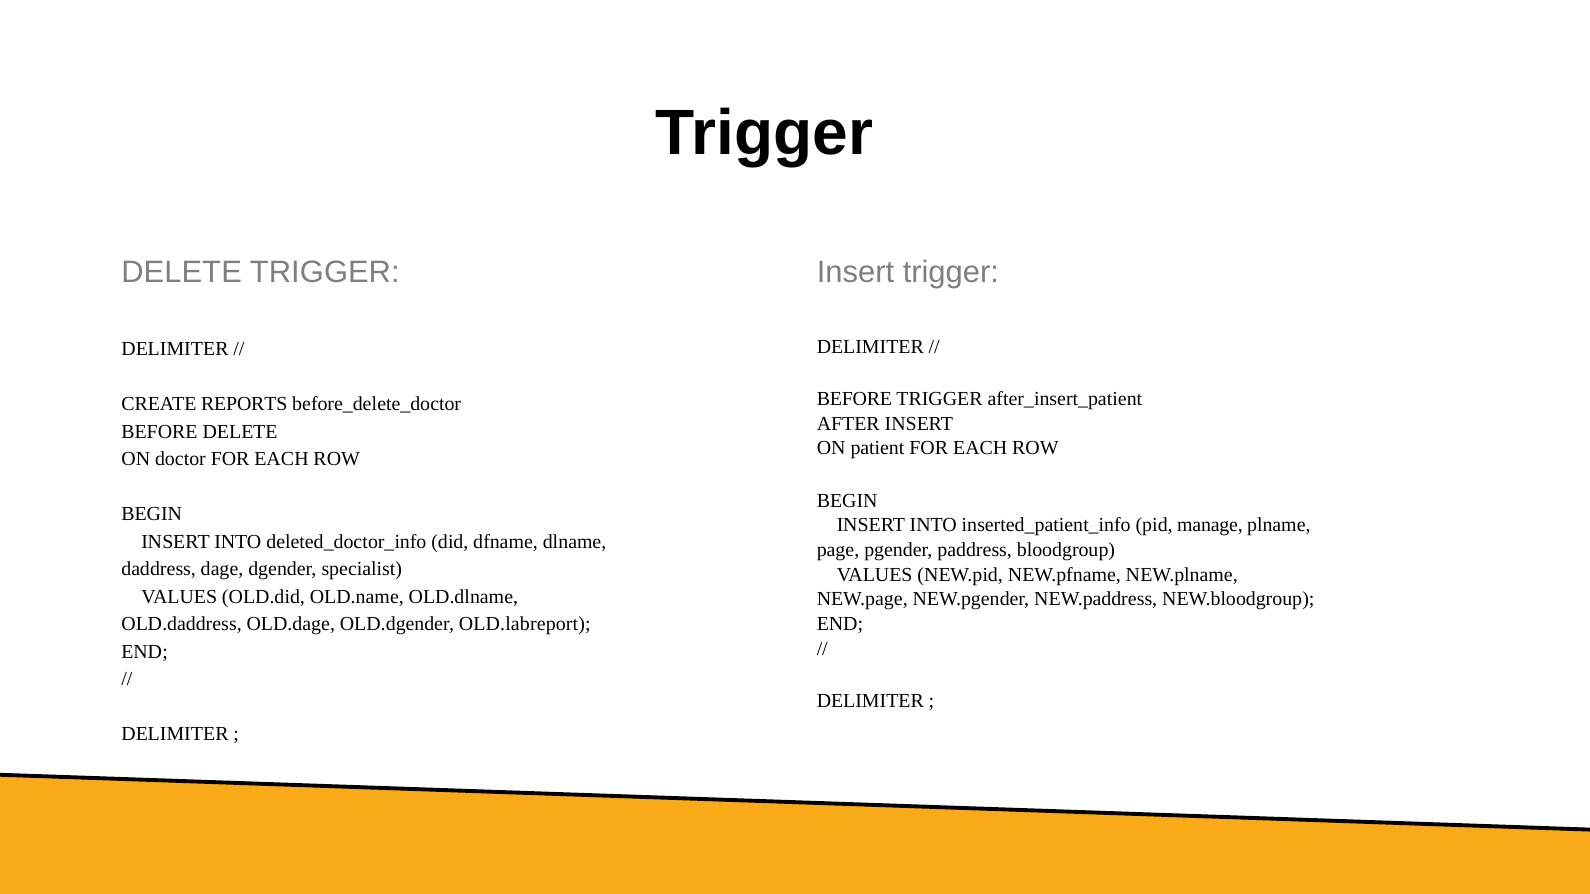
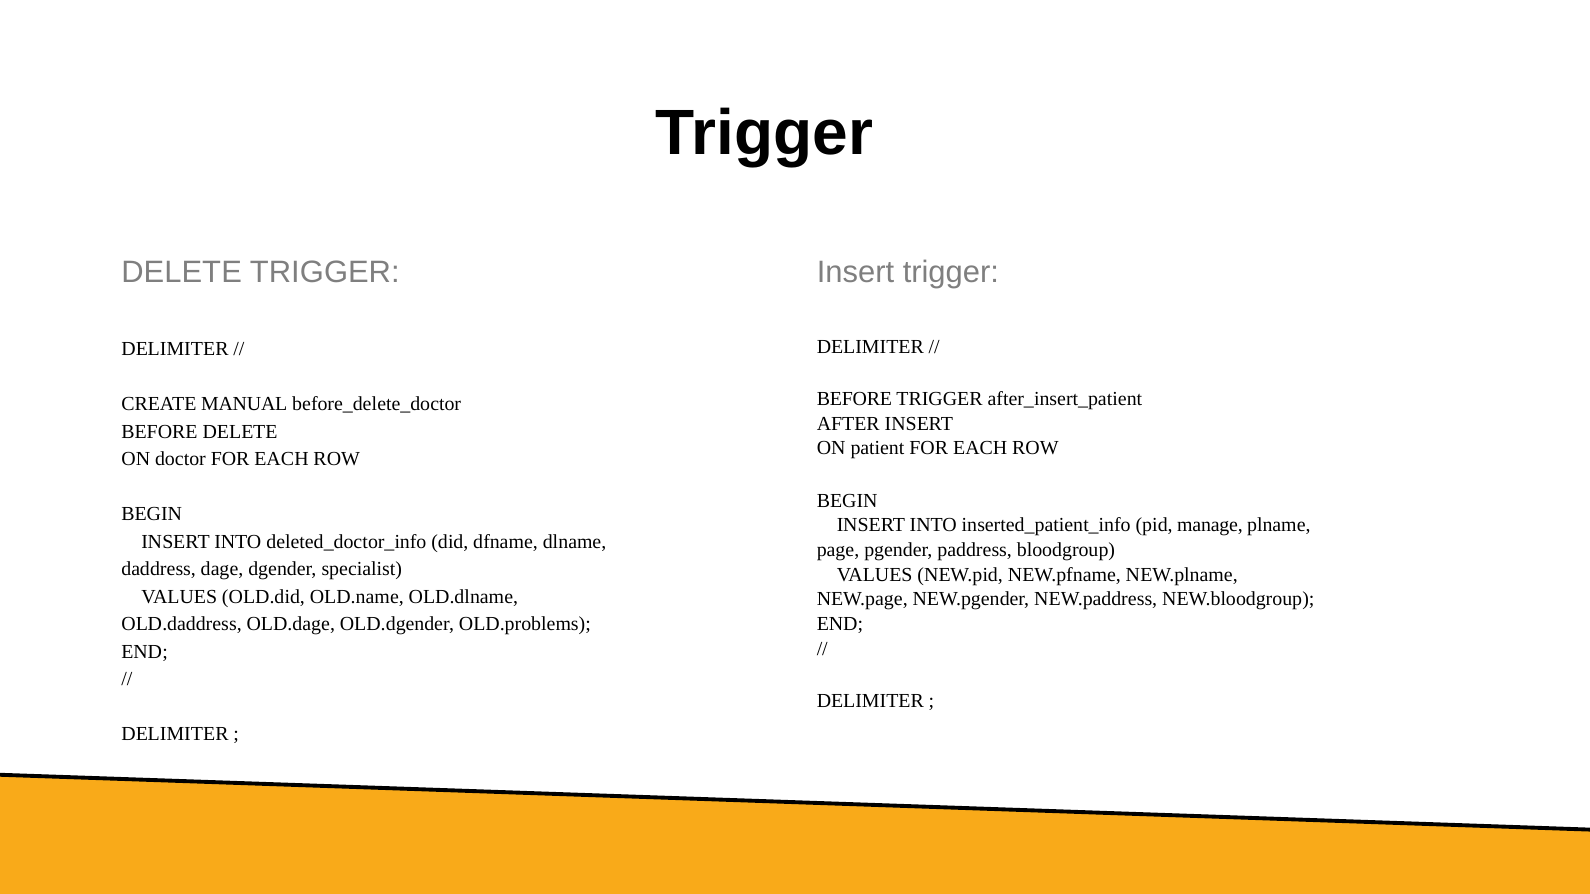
REPORTS: REPORTS -> MANUAL (244, 405)
OLD.labreport: OLD.labreport -> OLD.problems (525, 624)
